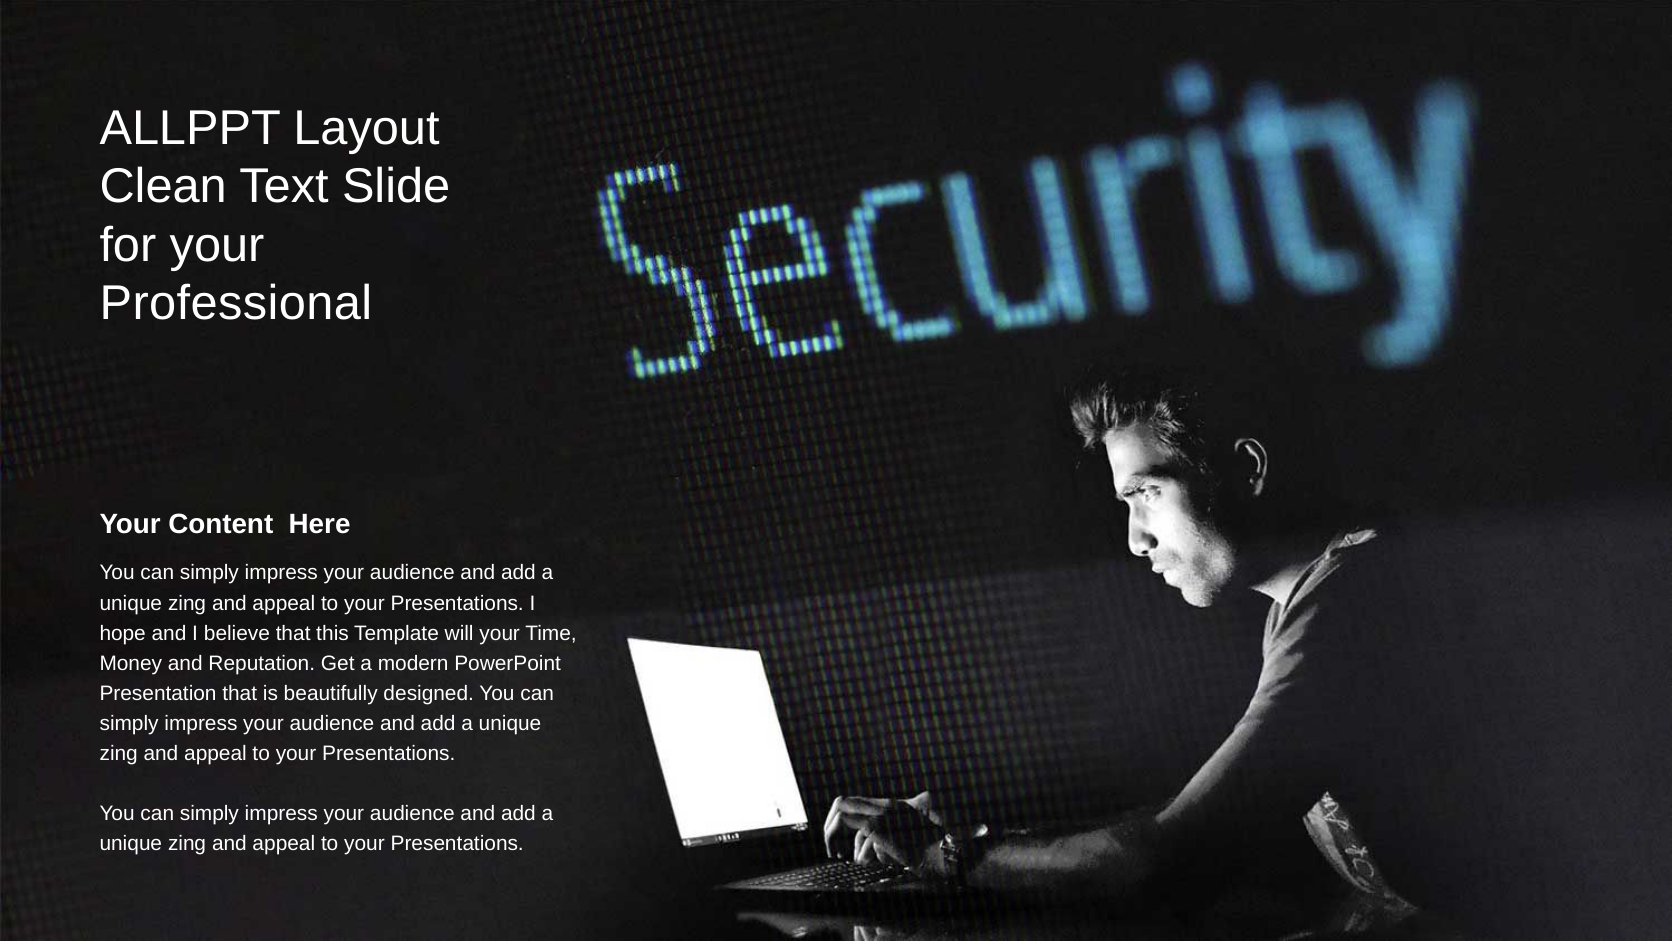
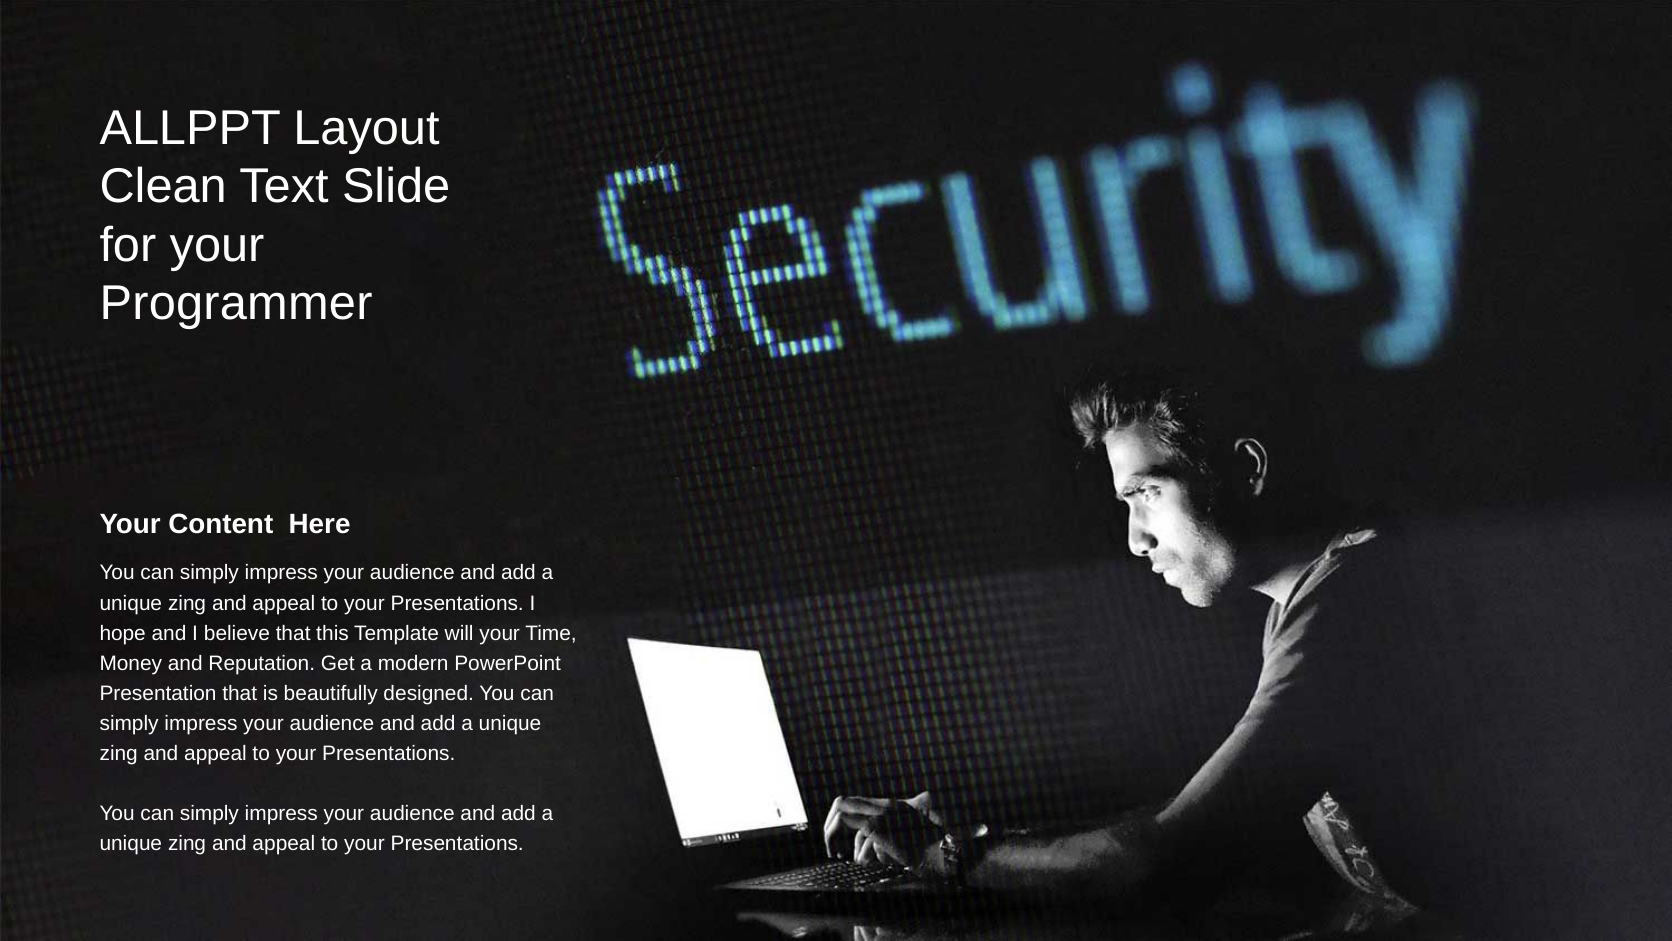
Professional: Professional -> Programmer (236, 304)
